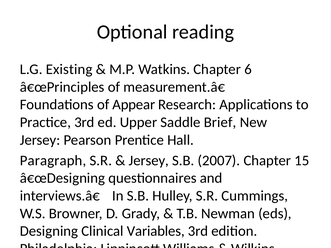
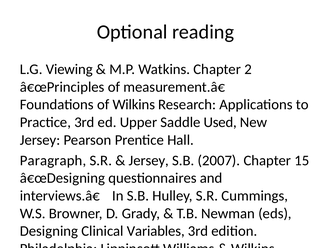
Existing: Existing -> Viewing (69, 69)
6: 6 -> 2 (248, 69)
of Appear: Appear -> Wilkins (134, 105)
Brief: Brief -> Used (220, 122)
